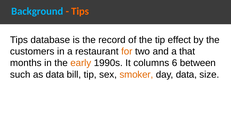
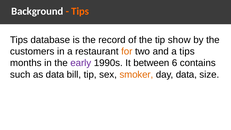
Background colour: light blue -> white (37, 11)
effect: effect -> show (179, 40)
a that: that -> tips (187, 51)
early colour: orange -> purple (81, 63)
columns: columns -> between (151, 63)
between: between -> contains (198, 63)
